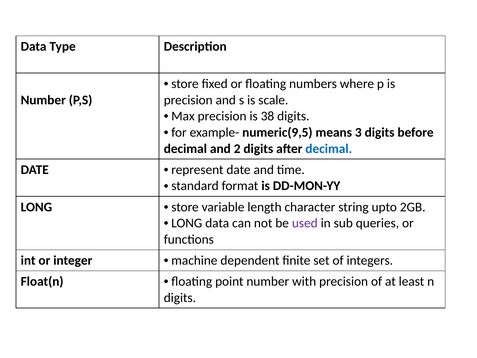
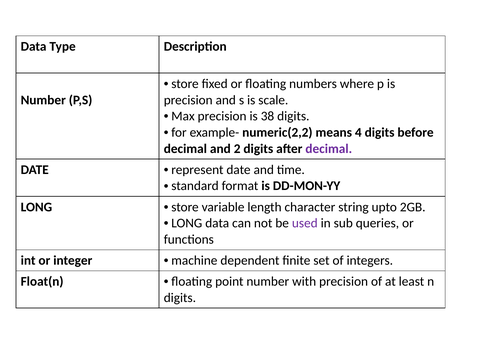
numeric(9,5: numeric(9,5 -> numeric(2,2 (277, 132)
3: 3 -> 4 (358, 132)
decimal colour: blue -> purple (329, 149)
